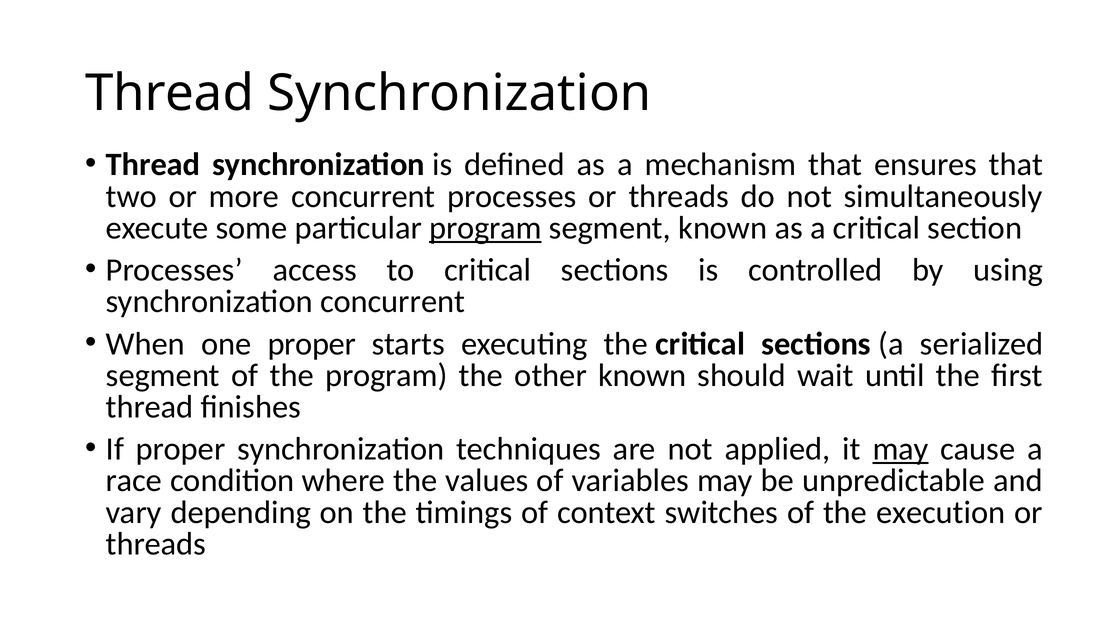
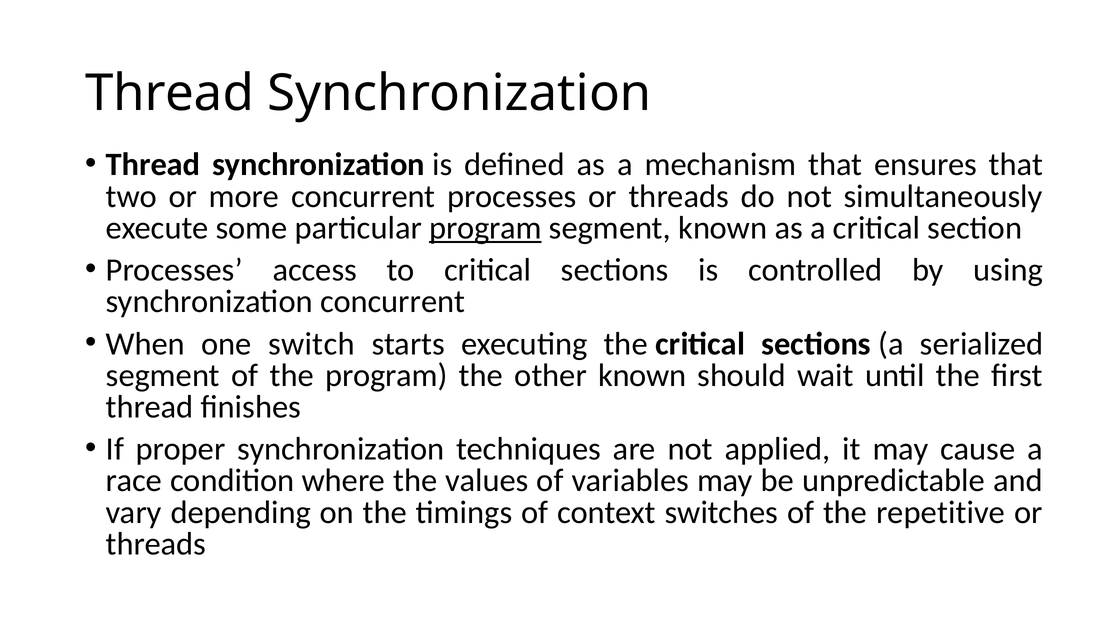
one proper: proper -> switch (311, 344)
may underline: present -> none (901, 449)
execution: execution -> repetitive (941, 513)
